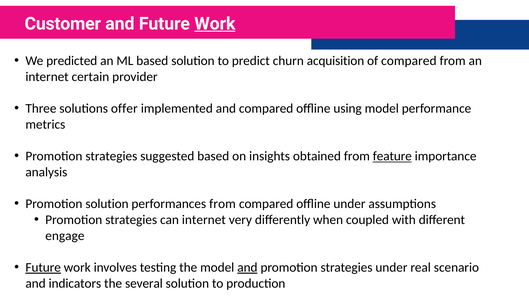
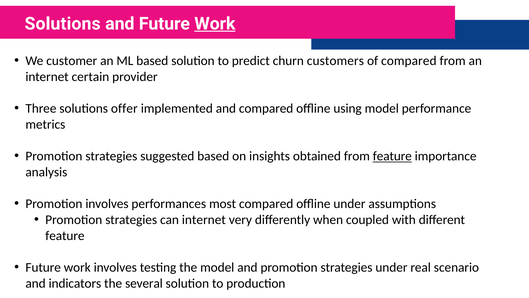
Customer: Customer -> Solutions (63, 24)
predicted: predicted -> customer (72, 61)
acquisition: acquisition -> customers (335, 61)
Promotion solution: solution -> involves (107, 204)
performances from: from -> most (223, 204)
engage: engage -> feature (65, 235)
Future underline: present -> none (43, 267)
and underline: present -> none (247, 267)
